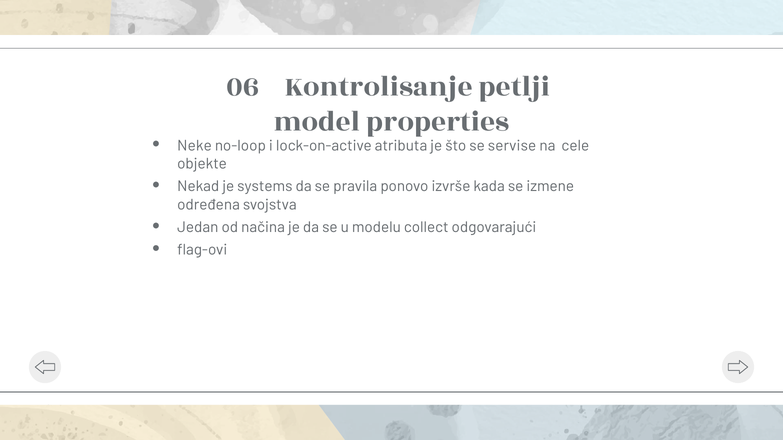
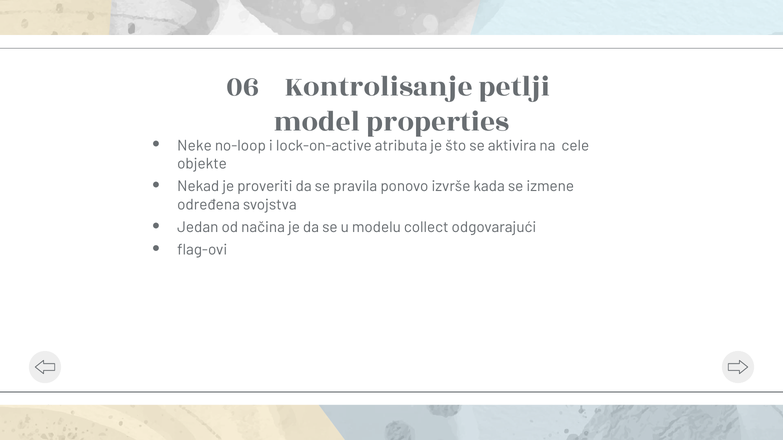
servise: servise -> aktivira (512, 146)
systems: systems -> proveriti (265, 187)
